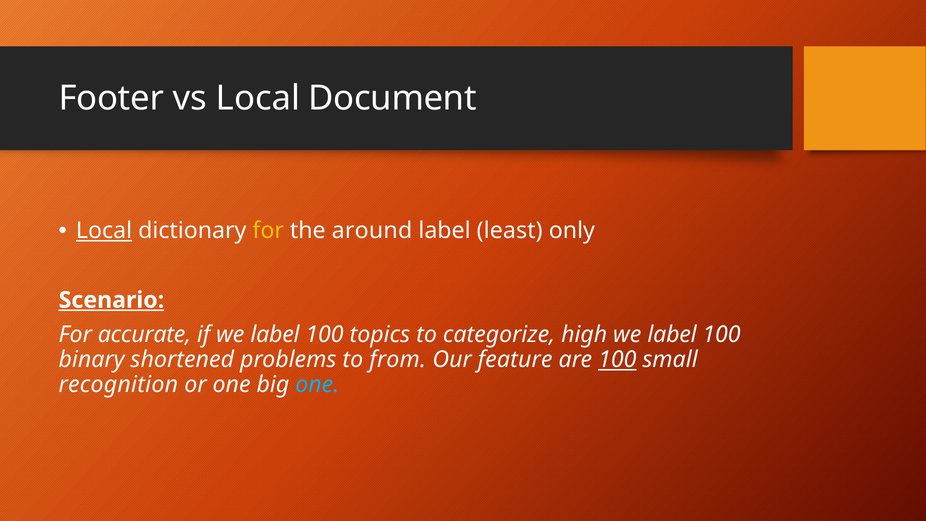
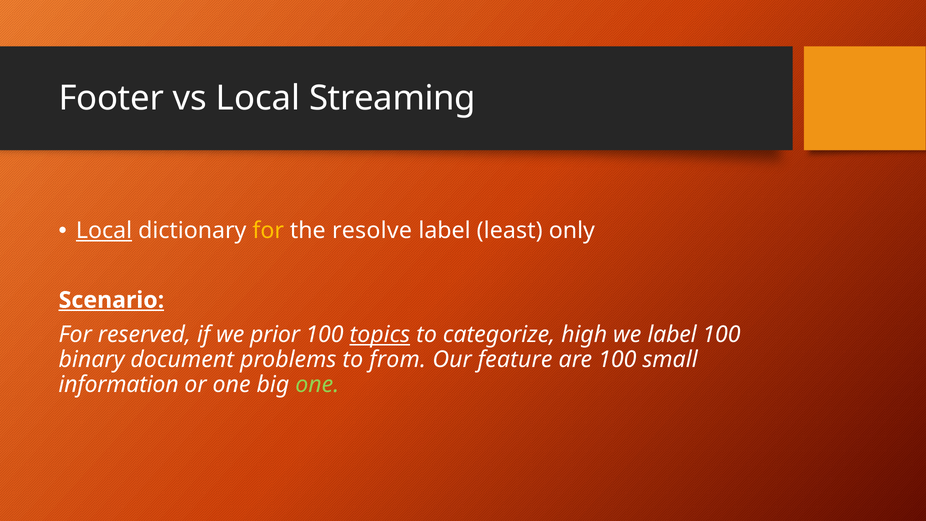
Document: Document -> Streaming (393, 98)
around: around -> resolve (372, 231)
accurate: accurate -> reserved (144, 335)
if we label: label -> prior (275, 335)
topics underline: none -> present (380, 335)
shortened: shortened -> document (182, 360)
100 underline: present -> none (617, 360)
recognition: recognition -> information (119, 385)
one colour: light blue -> light green (317, 385)
